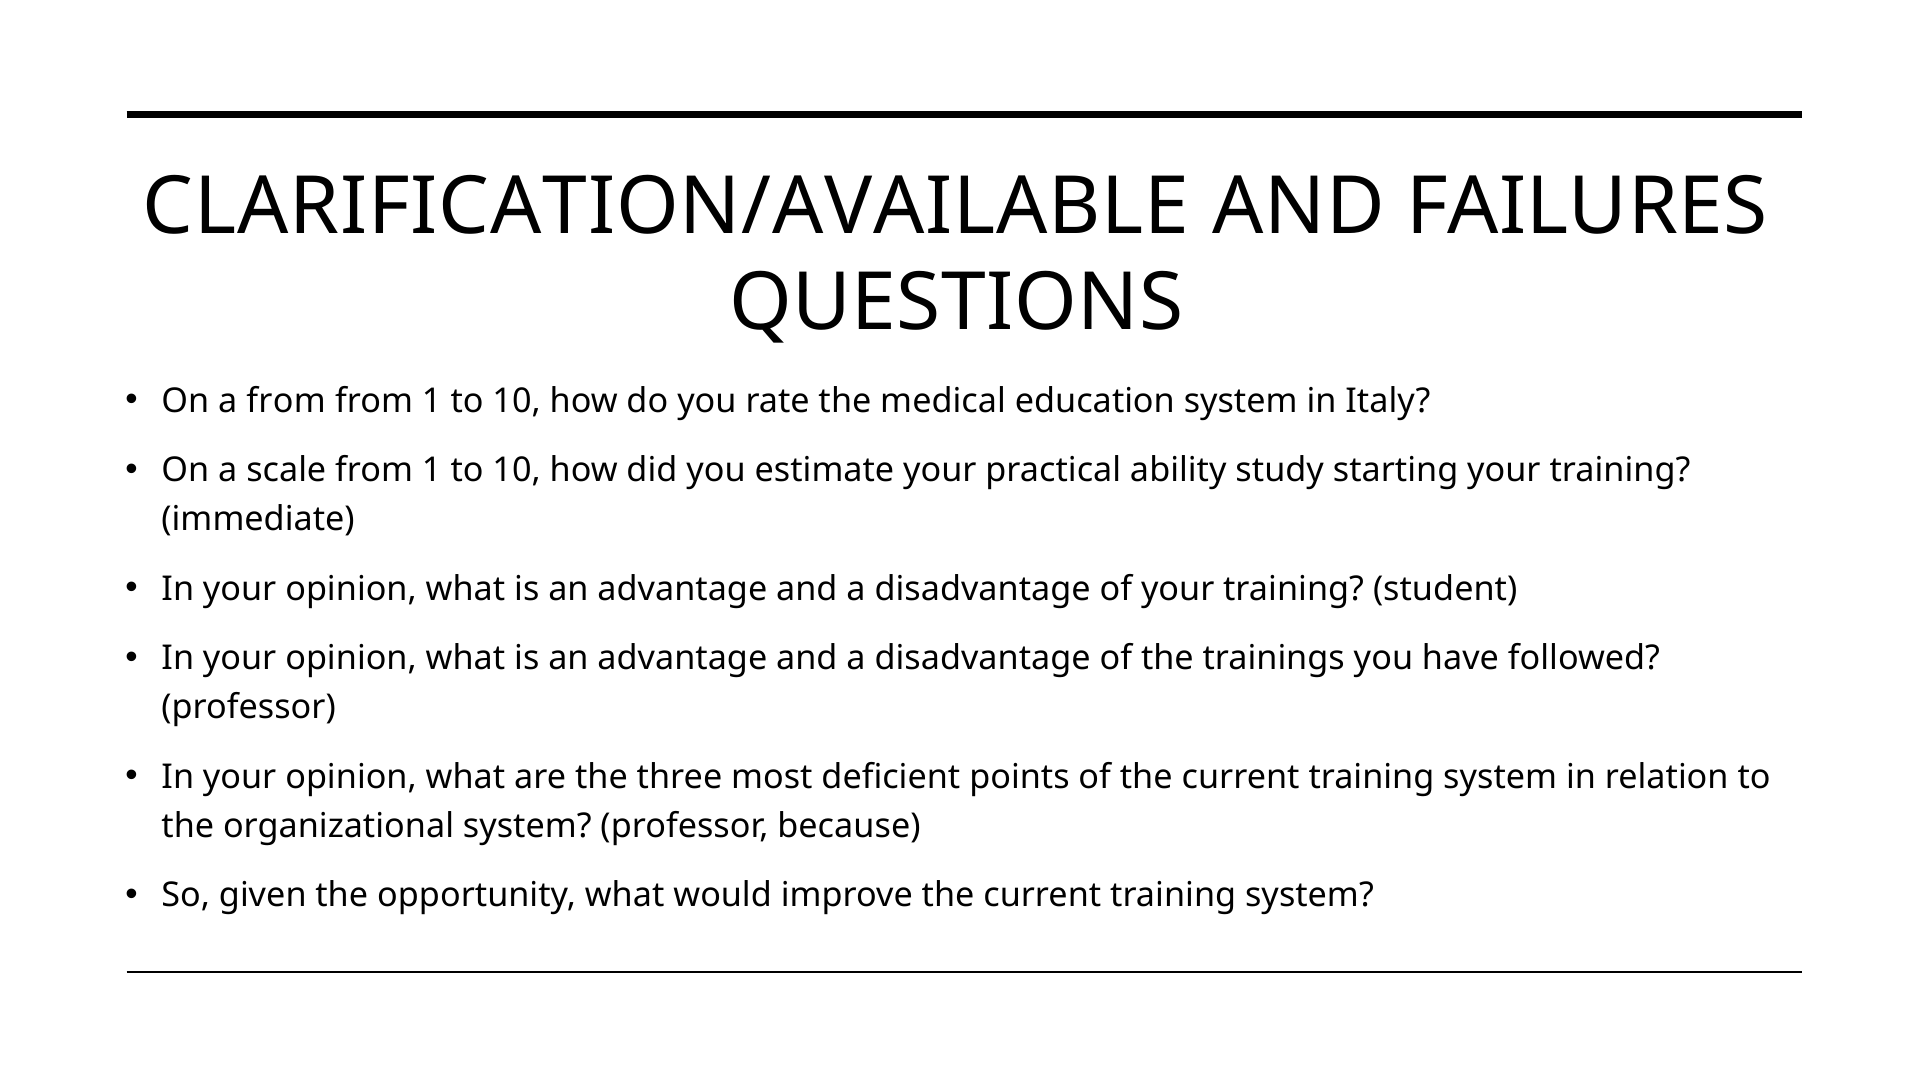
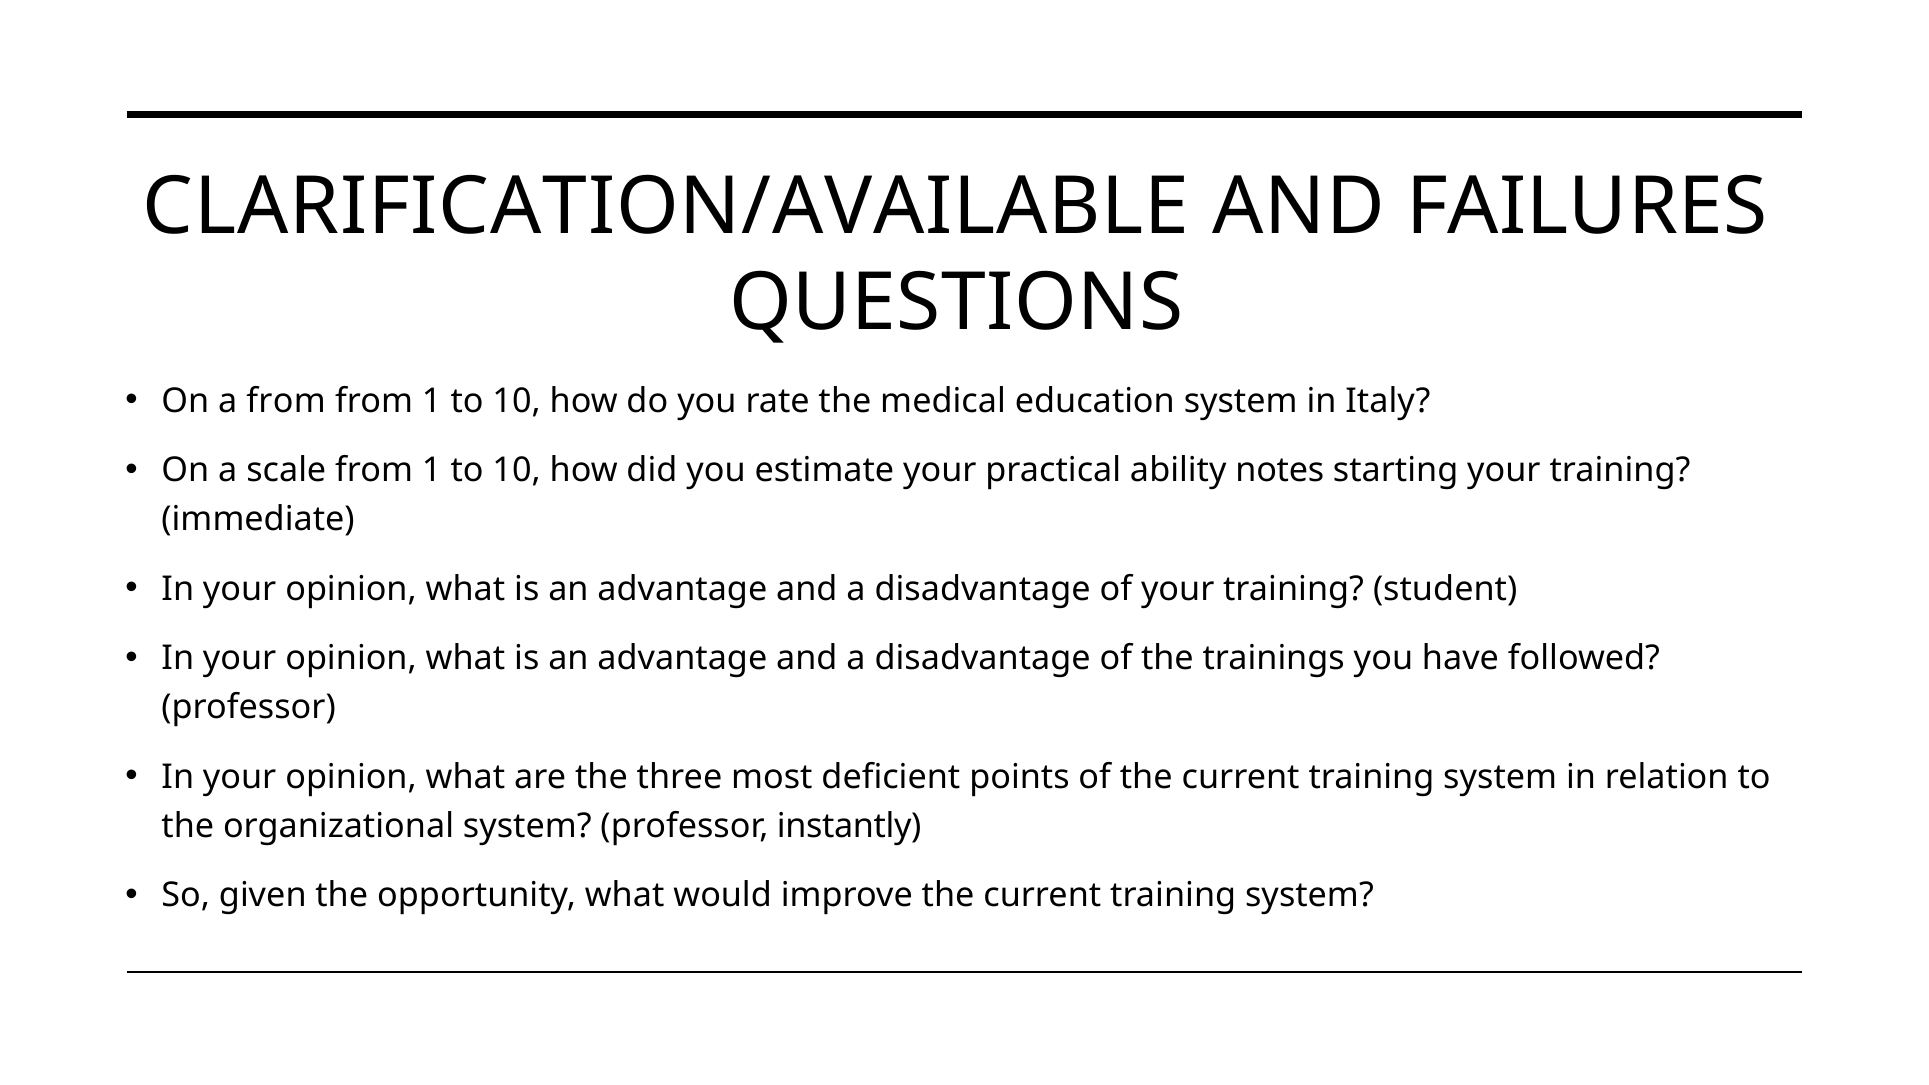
study: study -> notes (1280, 470)
because: because -> instantly (849, 826)
